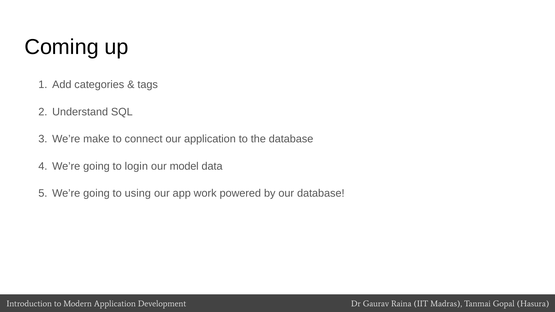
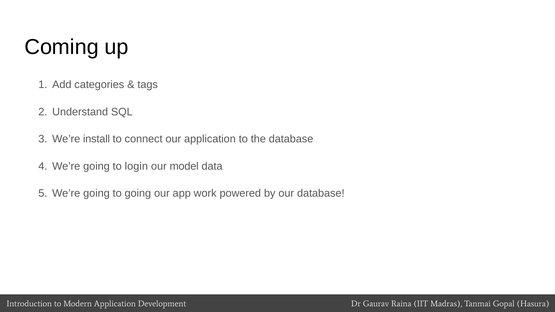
make: make -> install (96, 139)
to using: using -> going (138, 193)
